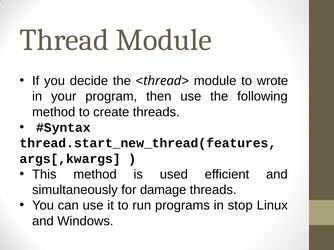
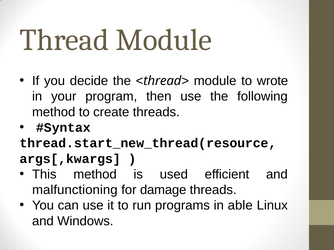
thread.start_new_thread(features: thread.start_new_thread(features -> thread.start_new_thread(resource (148, 143)
simultaneously: simultaneously -> malfunctioning (75, 190)
stop: stop -> able (240, 206)
